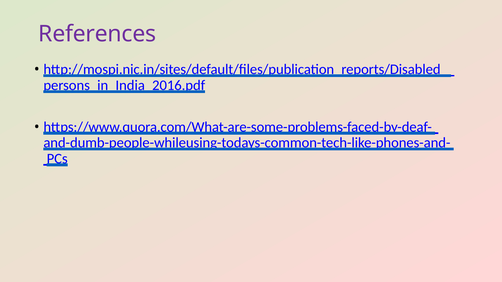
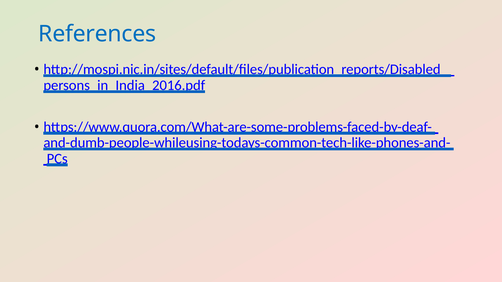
References colour: purple -> blue (97, 34)
